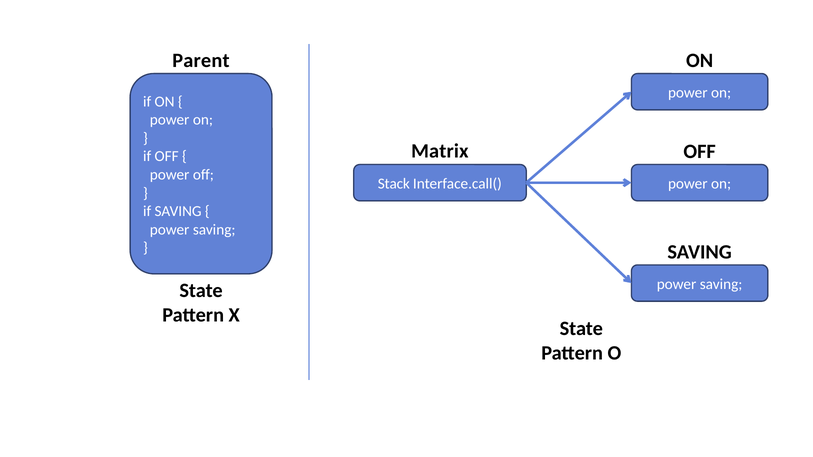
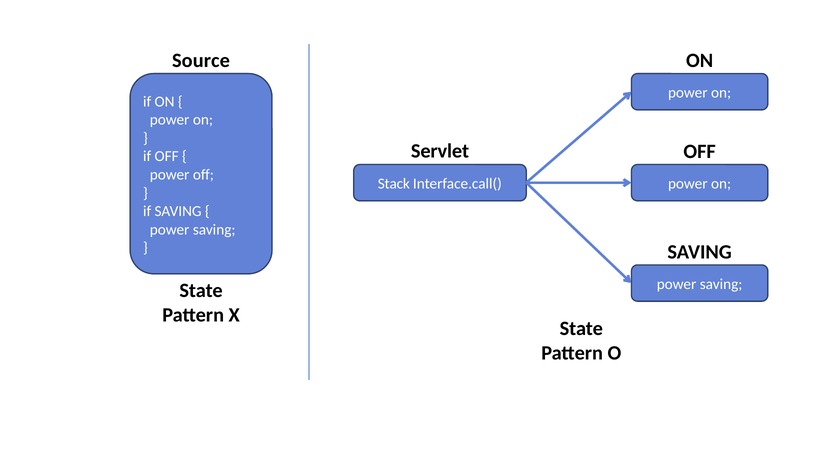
Parent: Parent -> Source (201, 61)
Matrix: Matrix -> Servlet (440, 151)
